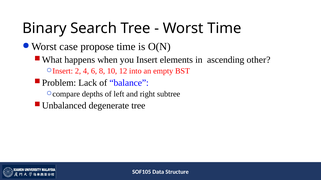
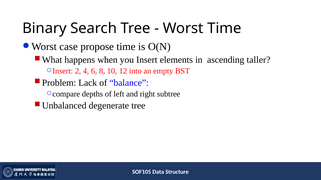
other: other -> taller (259, 60)
